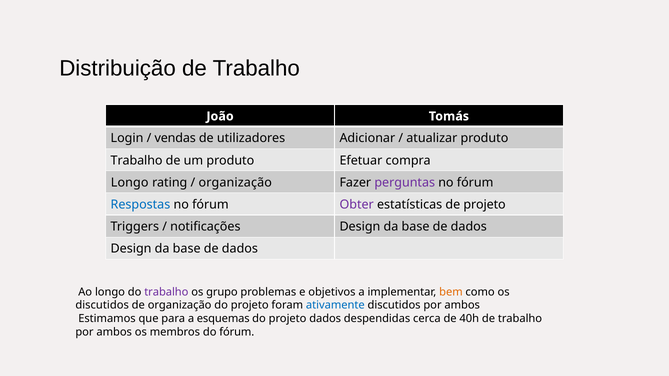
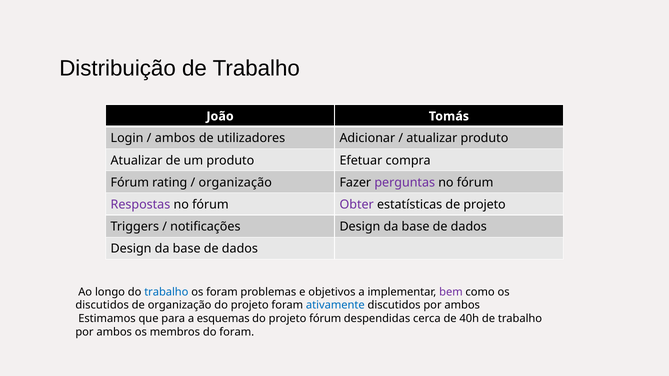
vendas: vendas -> ambos (175, 138)
Trabalho: Trabalho -> Atualizar (137, 161)
Longo: Longo -> Fórum (130, 183)
Respostas colour: blue -> purple (140, 205)
trabalho colour: purple -> blue (166, 292)
os grupo: grupo -> foram (222, 292)
bem colour: orange -> purple (451, 292)
projeto dados: dados -> fórum (325, 319)
do fórum: fórum -> foram (237, 332)
